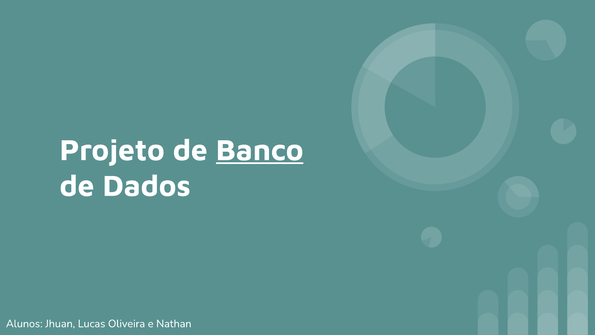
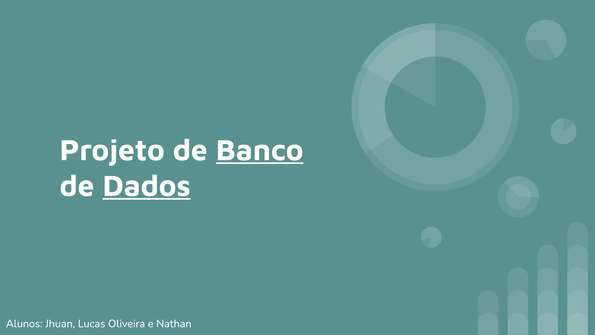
Dados underline: none -> present (147, 186)
